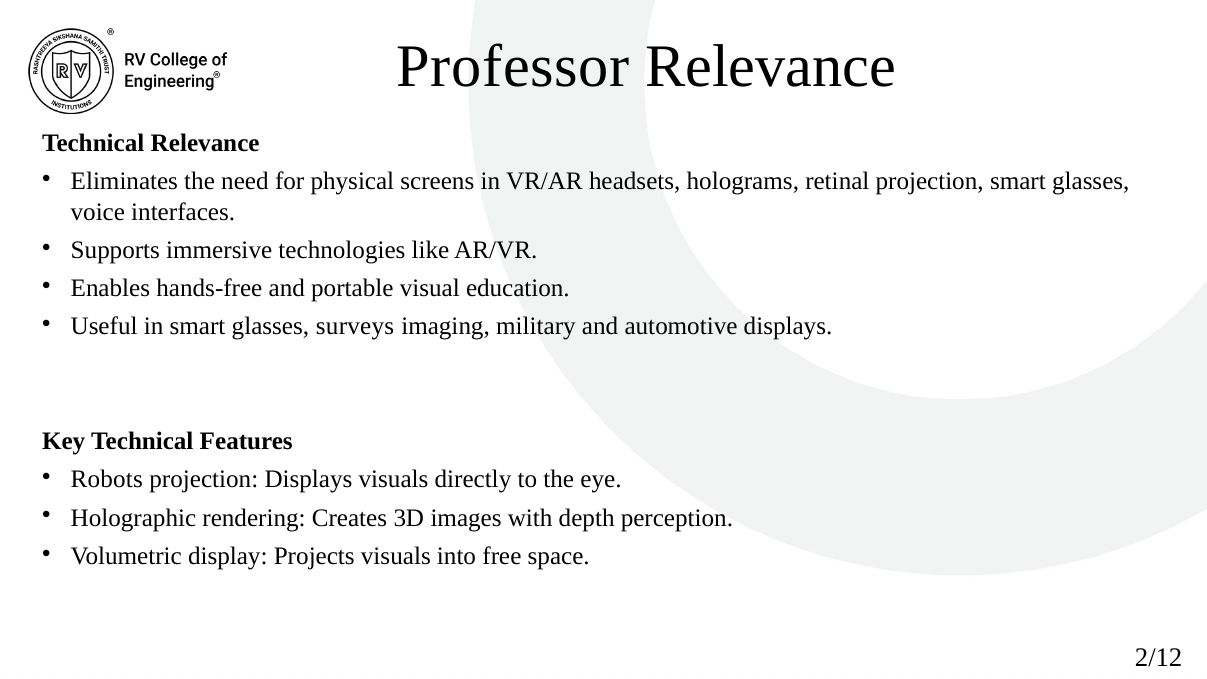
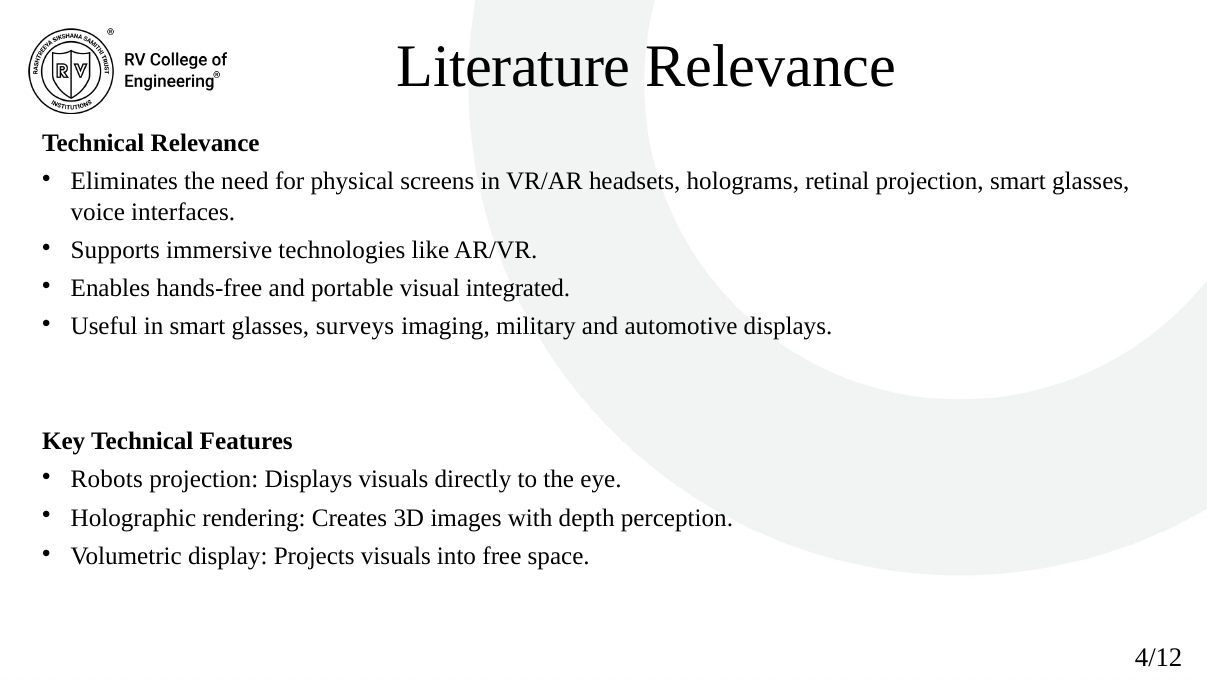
Professor: Professor -> Literature (514, 67)
education: education -> integrated (518, 288)
2/12: 2/12 -> 4/12 (1159, 658)
